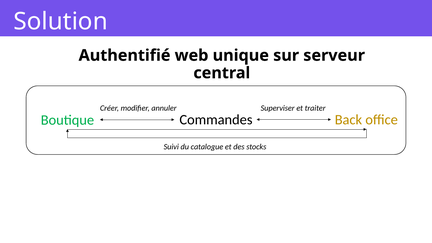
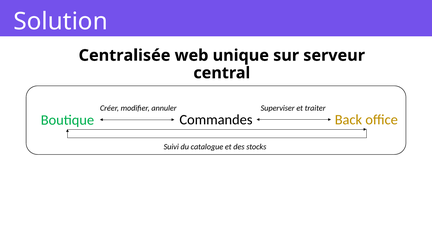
Authentifié: Authentifié -> Centralisée (125, 55)
